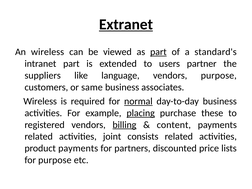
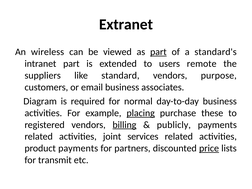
Extranet underline: present -> none (126, 24)
partner: partner -> remote (202, 64)
language: language -> standard (120, 75)
same: same -> email (92, 87)
Wireless: Wireless -> Diagram (40, 101)
normal underline: present -> none (138, 101)
content: content -> publicly (174, 125)
consists: consists -> services (143, 137)
price underline: none -> present (209, 148)
for purpose: purpose -> transmit (55, 160)
